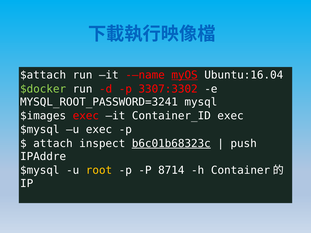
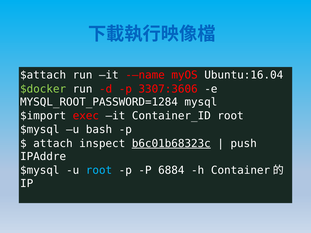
myOS underline: present -> none (185, 75)
3307:3302: 3307:3302 -> 3307:3606 (168, 89)
MYSQL_ROOT_PASSWORD=3241: MYSQL_ROOT_PASSWORD=3241 -> MYSQL_ROOT_PASSWORD=1284 (99, 102)
$images: $images -> $import (43, 116)
Container_ID exec: exec -> root (231, 116)
u exec: exec -> bash (99, 130)
root colour: yellow -> light blue (99, 171)
8714: 8714 -> 6884 (171, 171)
